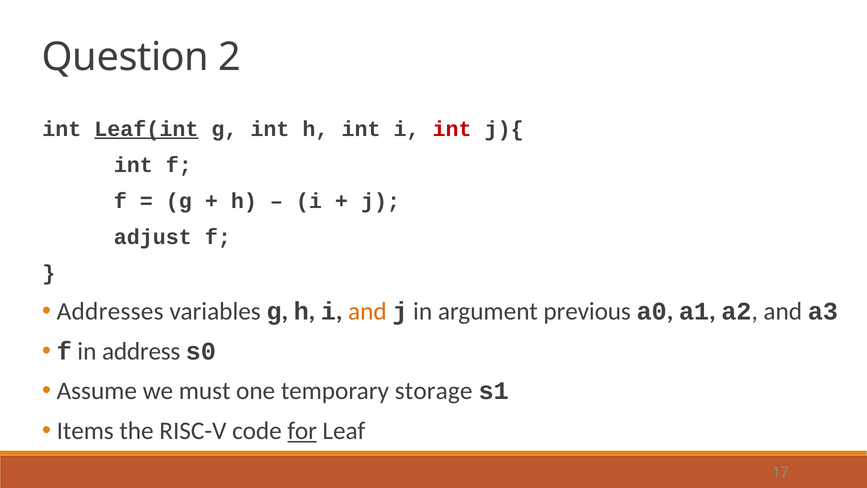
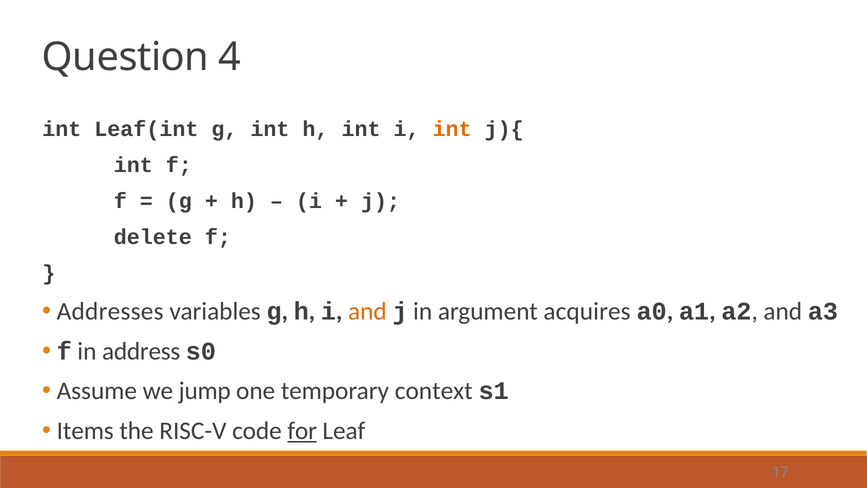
2: 2 -> 4 (230, 57)
Leaf(int underline: present -> none (146, 129)
int colour: red -> orange (452, 129)
adjust: adjust -> delete (153, 237)
previous: previous -> acquires (587, 311)
must: must -> jump (205, 391)
storage: storage -> context (434, 391)
